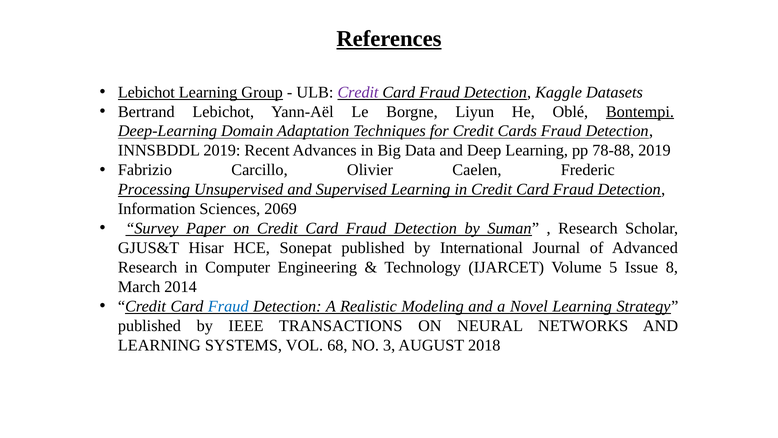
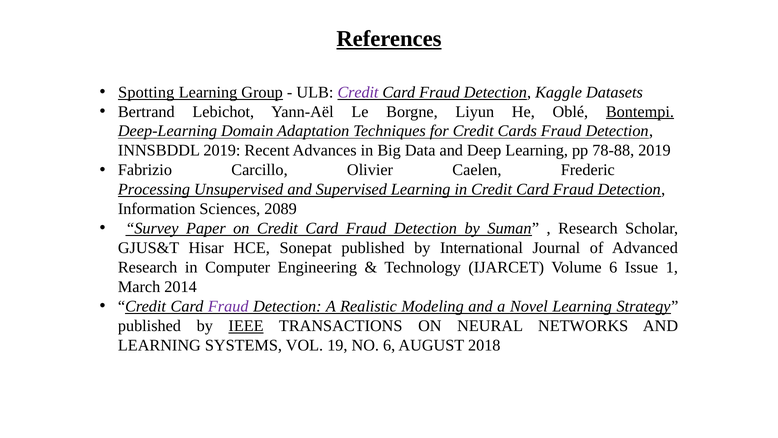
Lebichot: Lebichot -> Spotting (146, 92)
2069: 2069 -> 2089 (281, 209)
Volume 5: 5 -> 6 (613, 267)
8: 8 -> 1 (672, 267)
Fraud colour: blue -> purple (228, 306)
IEEE underline: none -> present (246, 326)
68: 68 -> 19 (337, 345)
NO 3: 3 -> 6 (389, 345)
